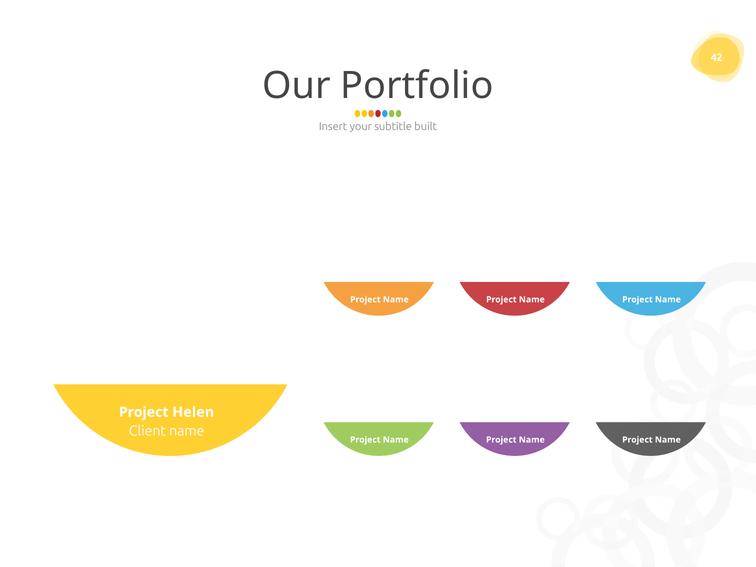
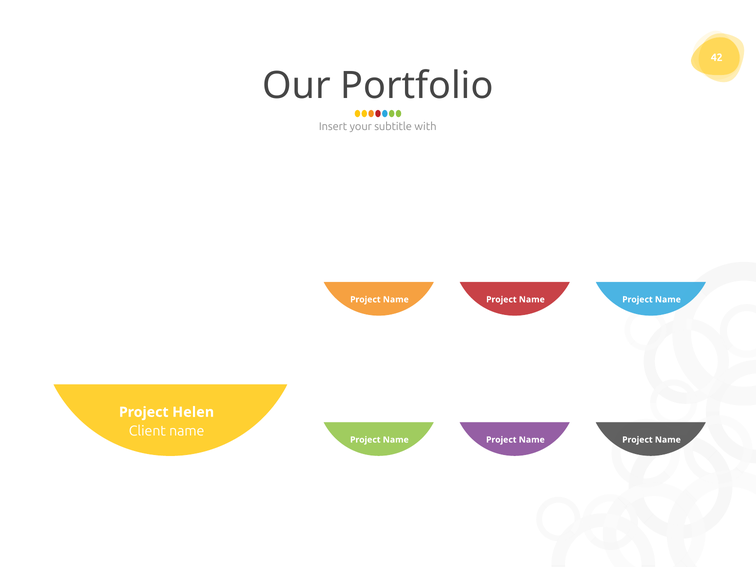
built: built -> with (426, 127)
